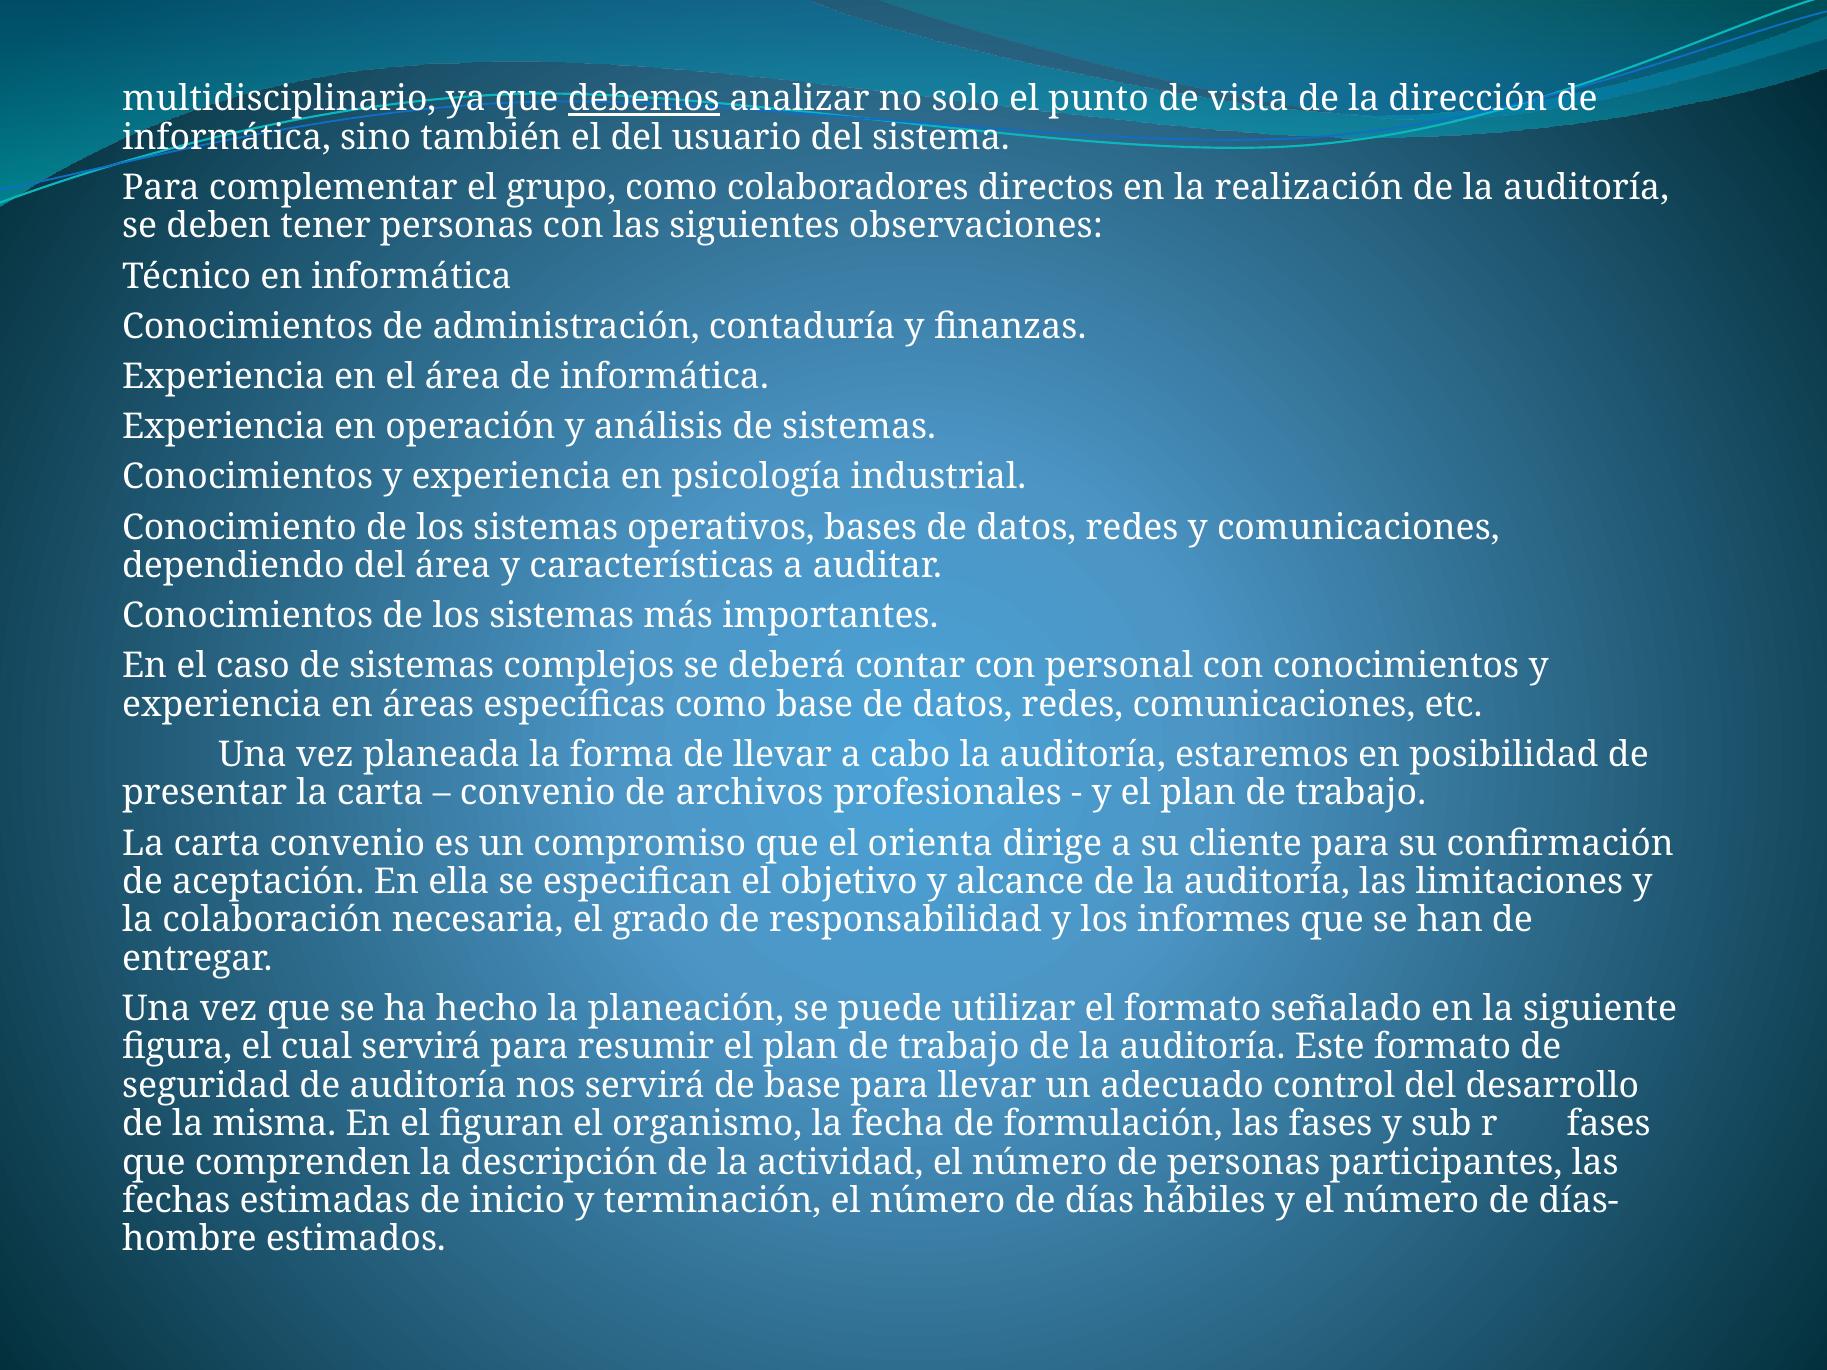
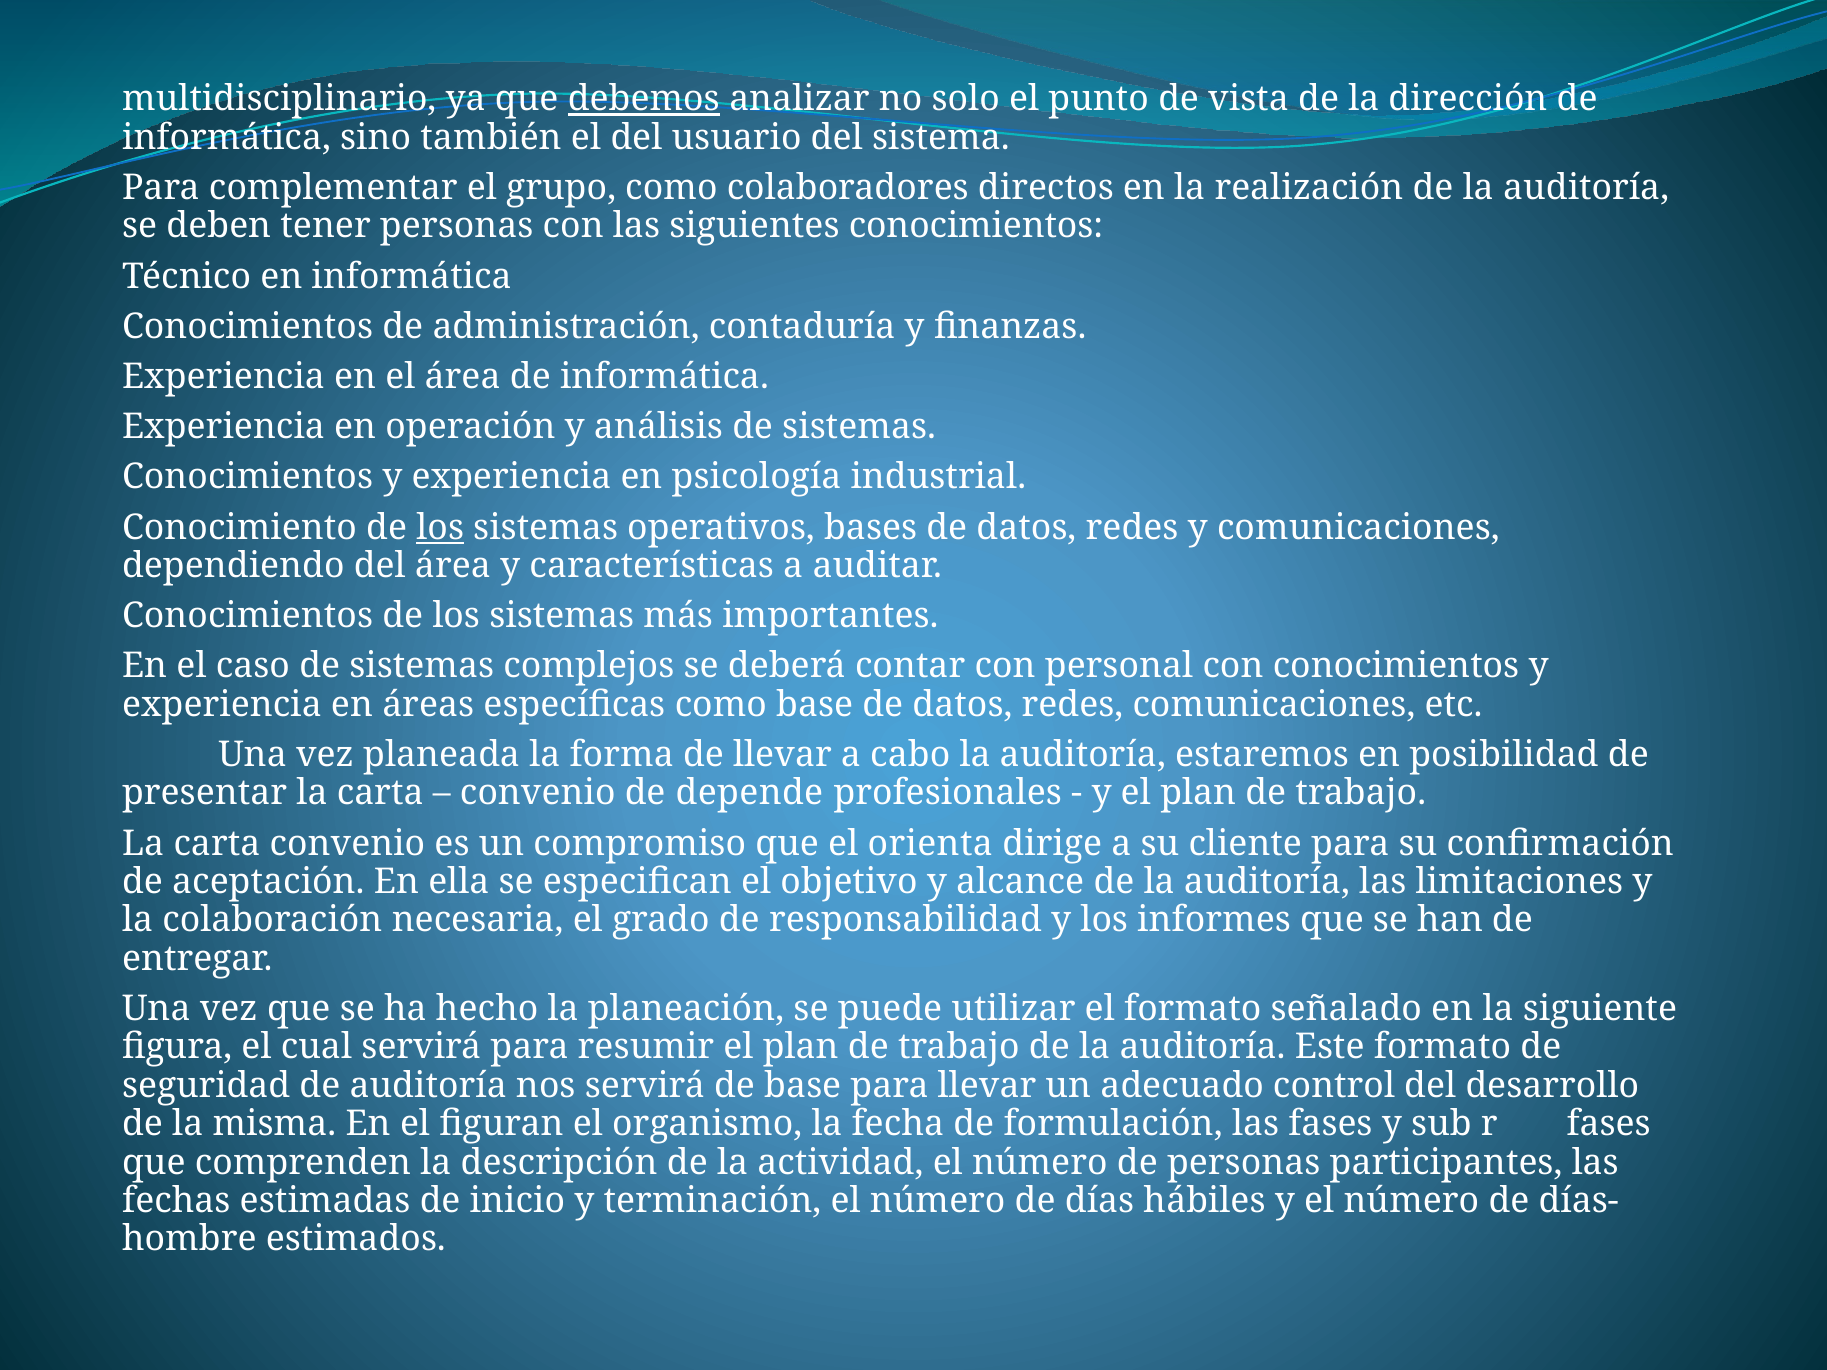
siguientes observaciones: observaciones -> conocimientos (976, 226)
los underline: none -> present (440, 528)
archivos: archivos -> depende (749, 793)
